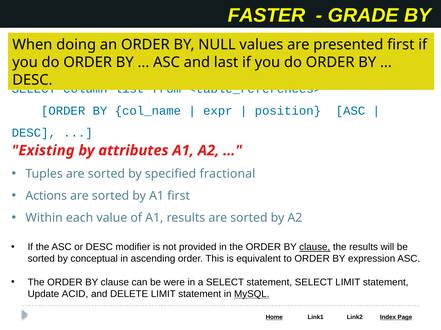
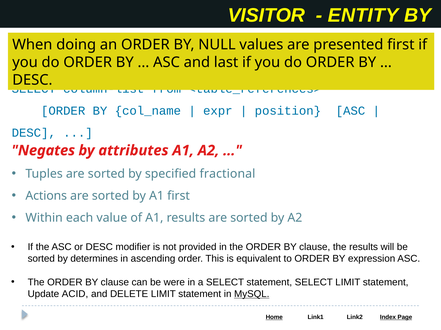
FASTER: FASTER -> VISITOR (266, 15)
GRADE: GRADE -> ENTITY (363, 15)
Existing: Existing -> Negates (43, 151)
clause underline: present -> none (315, 248)
conceptual: conceptual -> determines (94, 259)
